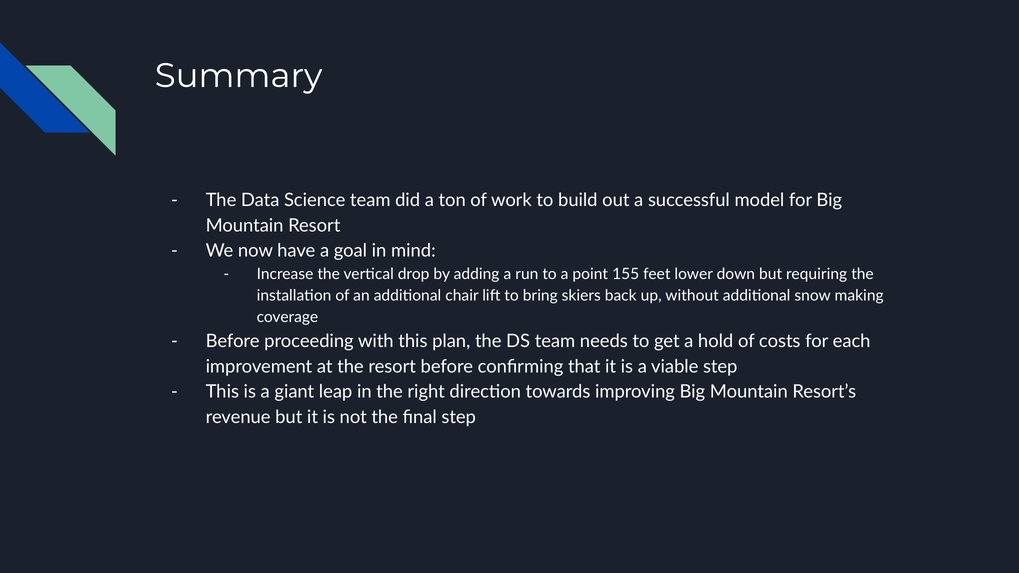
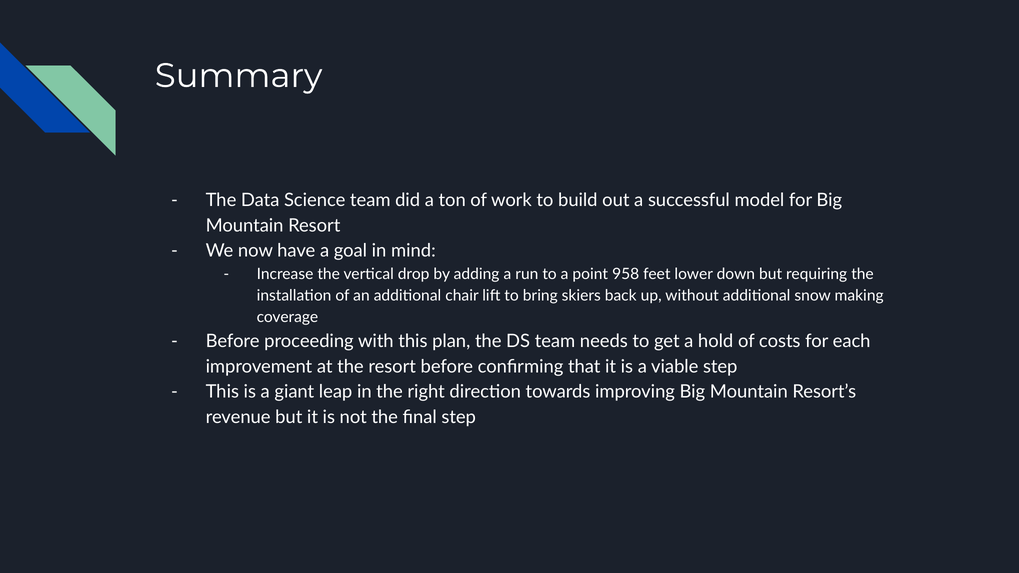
155: 155 -> 958 (626, 274)
